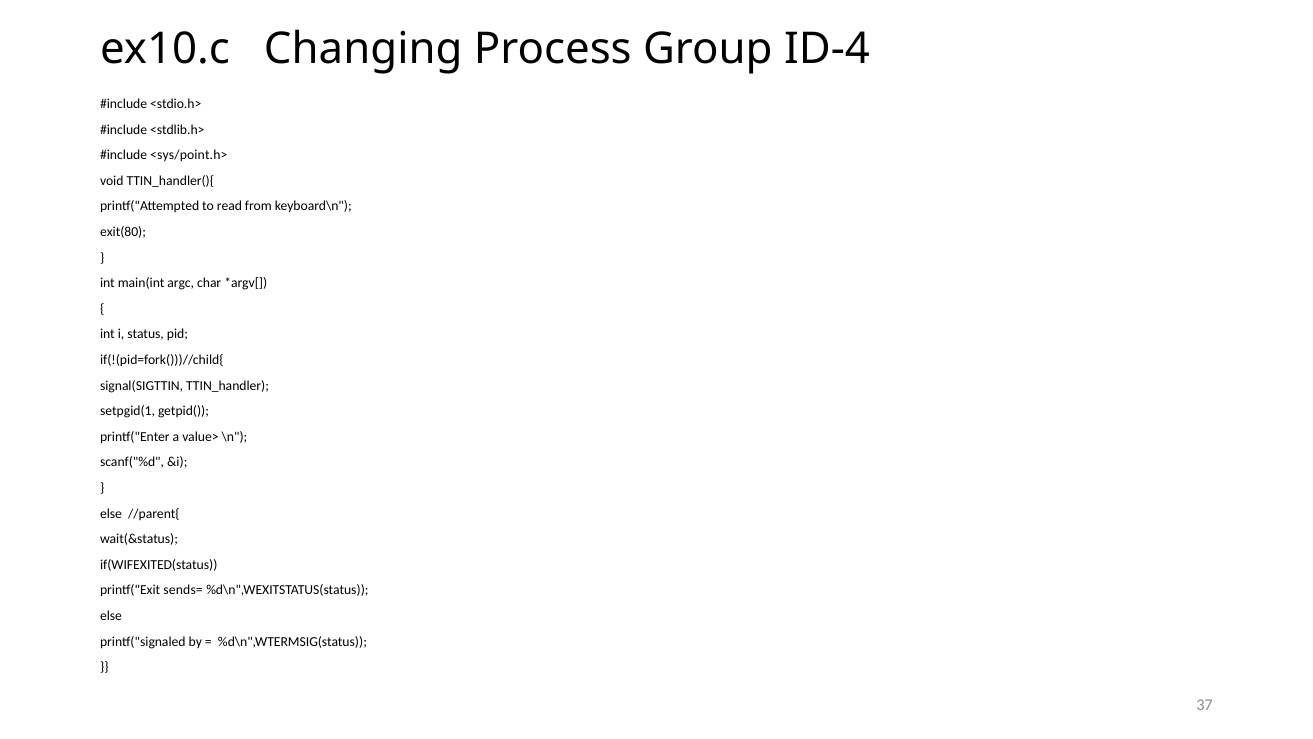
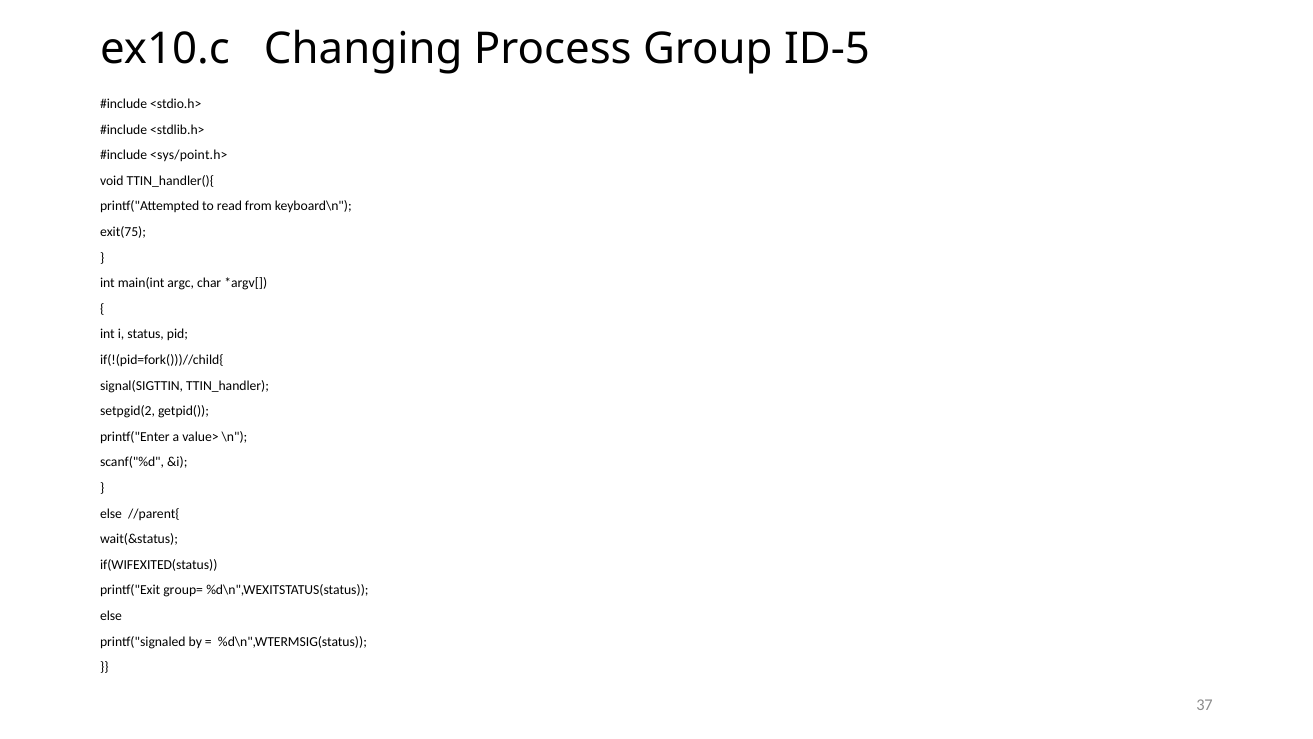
ID-4: ID-4 -> ID-5 (827, 49)
exit(80: exit(80 -> exit(75 (123, 232)
setpgid(1: setpgid(1 -> setpgid(2 (128, 411)
sends=: sends= -> group= (183, 590)
